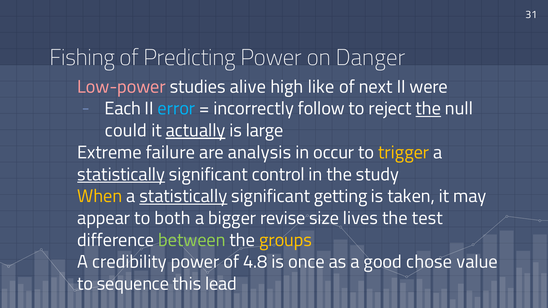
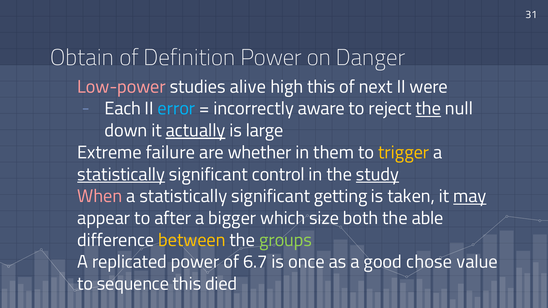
Fishing: Fishing -> Obtain (82, 58)
Predicting: Predicting -> Definition (189, 58)
high like: like -> this (321, 87)
follow: follow -> aware (321, 109)
could: could -> down (126, 131)
analysis: analysis -> whether (260, 153)
occur: occur -> them (334, 153)
study underline: none -> present (377, 174)
When colour: yellow -> pink (100, 196)
statistically underline: present -> none (183, 196)
may underline: none -> present (470, 196)
both: both -> after (173, 218)
revise: revise -> which (283, 218)
lives: lives -> both (361, 218)
test: test -> able (428, 218)
between colour: light green -> yellow (192, 240)
groups colour: yellow -> light green (286, 240)
credibility: credibility -> replicated (130, 262)
4.8: 4.8 -> 6.7 (255, 262)
lead: lead -> died (221, 284)
